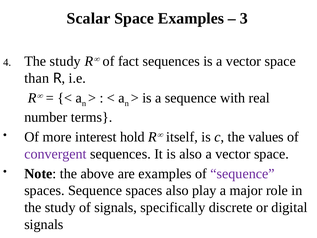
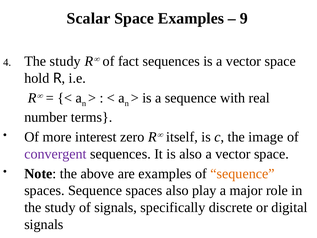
3: 3 -> 9 (244, 18)
than: than -> hold (37, 78)
hold: hold -> zero (132, 137)
values: values -> image (266, 137)
sequence colour: purple -> orange (242, 173)
